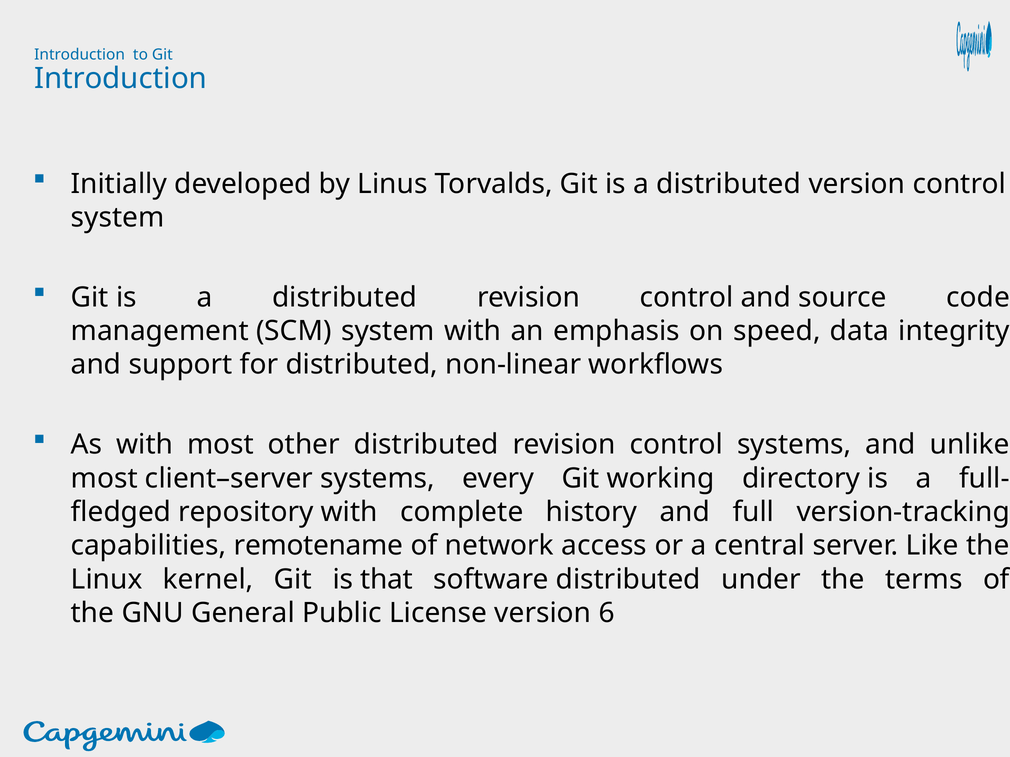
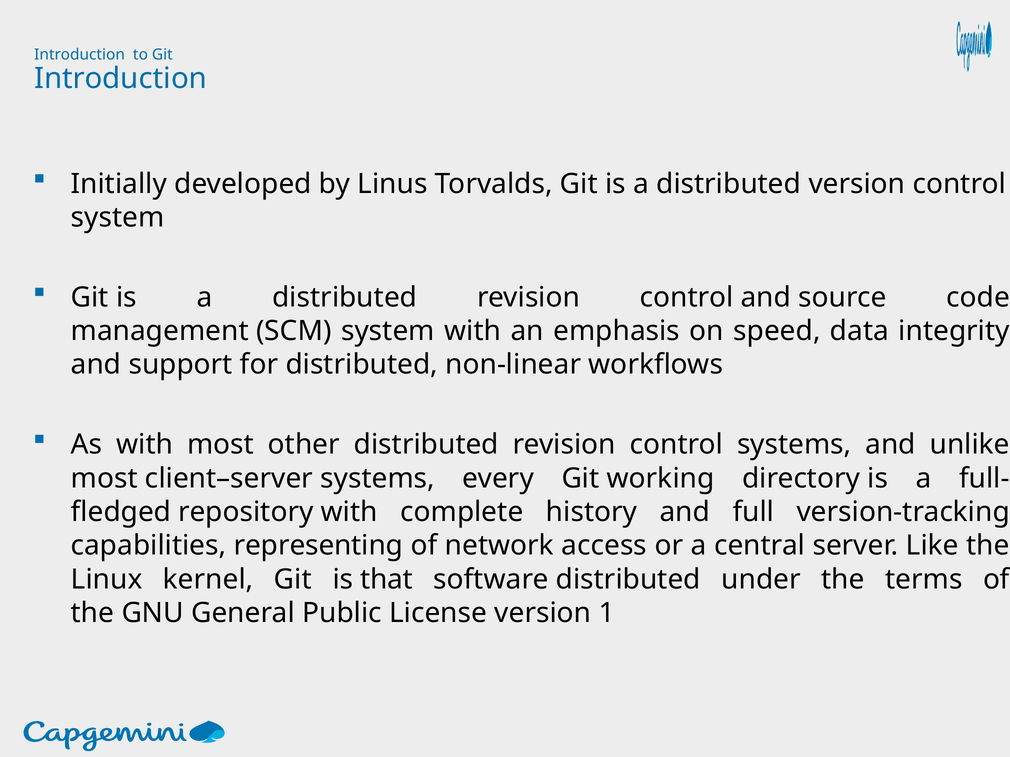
remotename: remotename -> representing (318, 546)
6: 6 -> 1 (607, 613)
